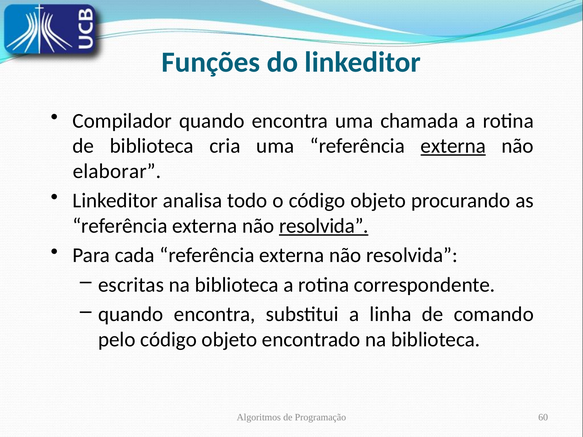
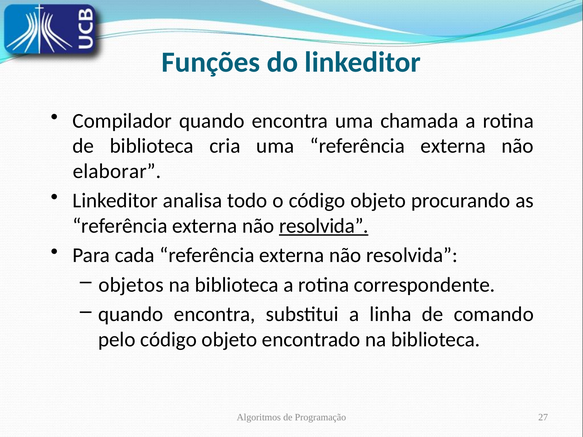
externa underline: present -> none (453, 146)
escritas: escritas -> objetos (131, 285)
60: 60 -> 27 (543, 418)
